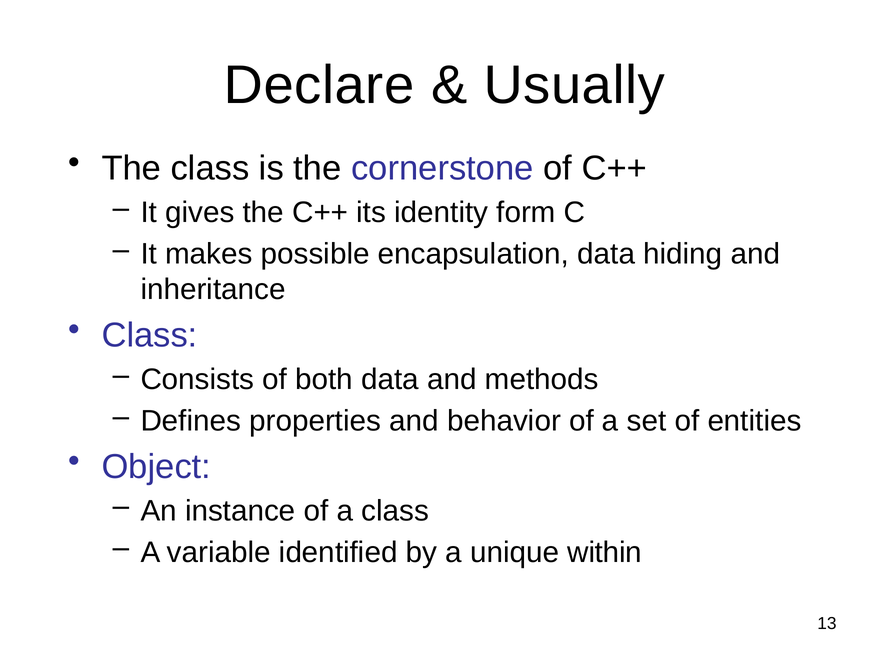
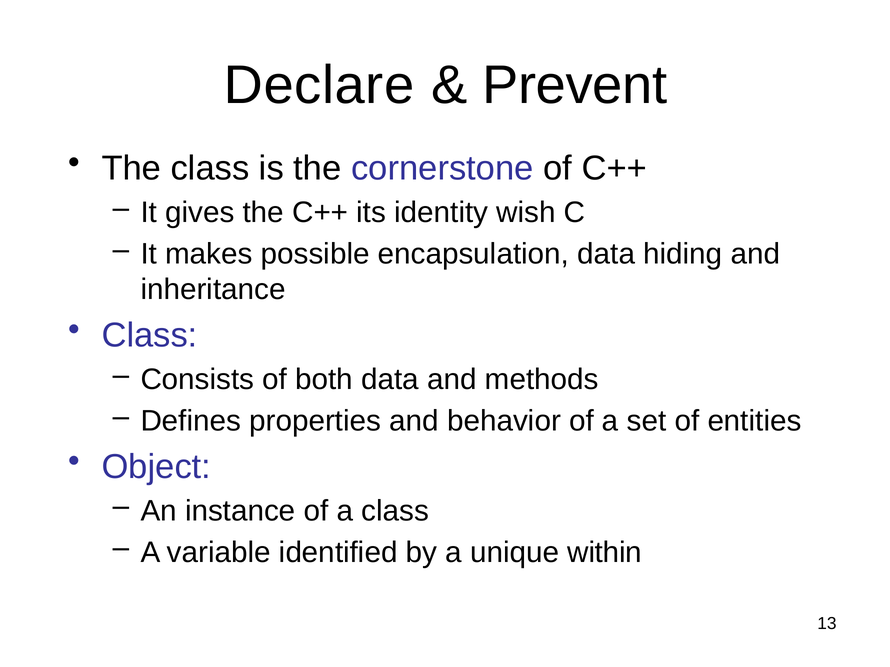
Usually: Usually -> Prevent (575, 85)
form: form -> wish (526, 213)
